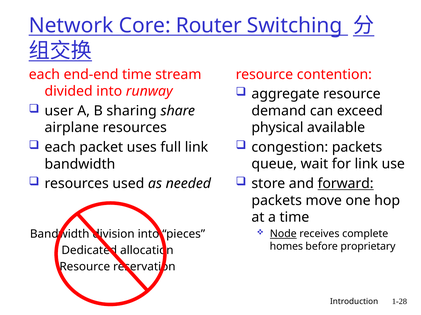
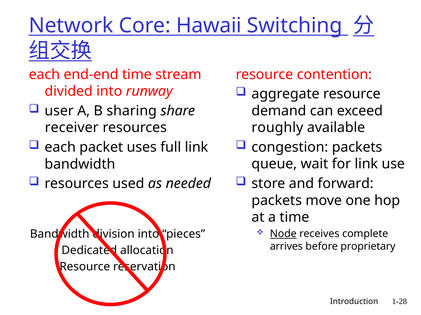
Router: Router -> Hawaii (209, 26)
physical: physical -> roughly (277, 128)
airplane: airplane -> receiver (72, 128)
forward underline: present -> none (346, 184)
homes: homes -> arrives (286, 247)
